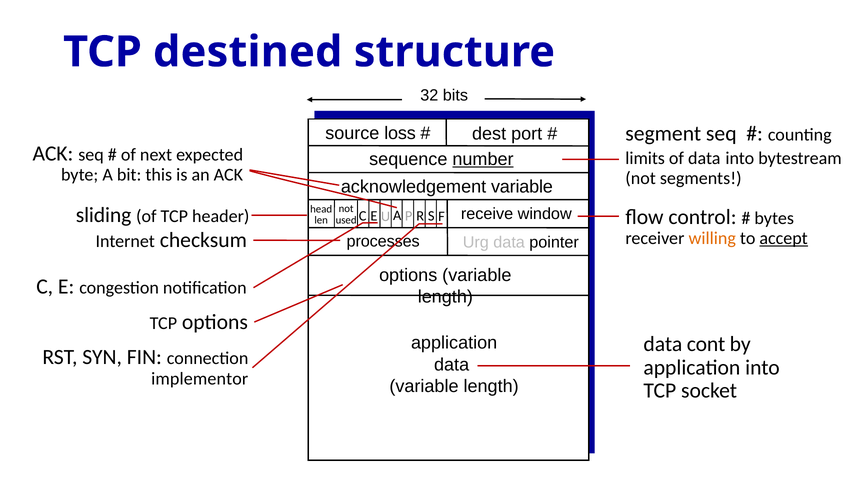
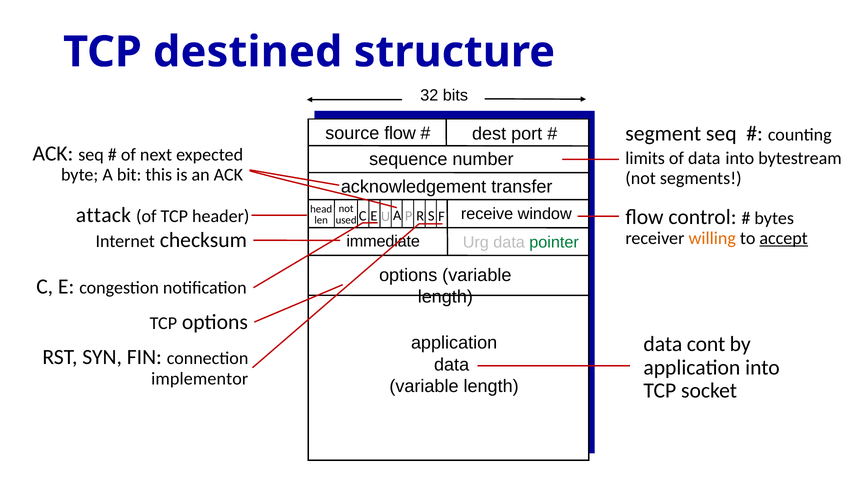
source loss: loss -> flow (400, 133)
number underline: present -> none (483, 159)
acknowledgement variable: variable -> transfer (522, 187)
sliding: sliding -> attack (103, 215)
processes: processes -> immediate (383, 241)
pointer colour: black -> green (554, 242)
